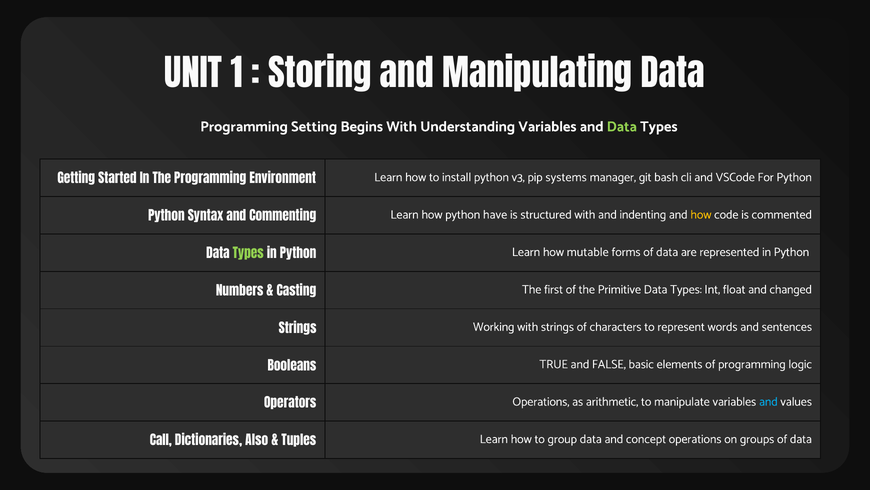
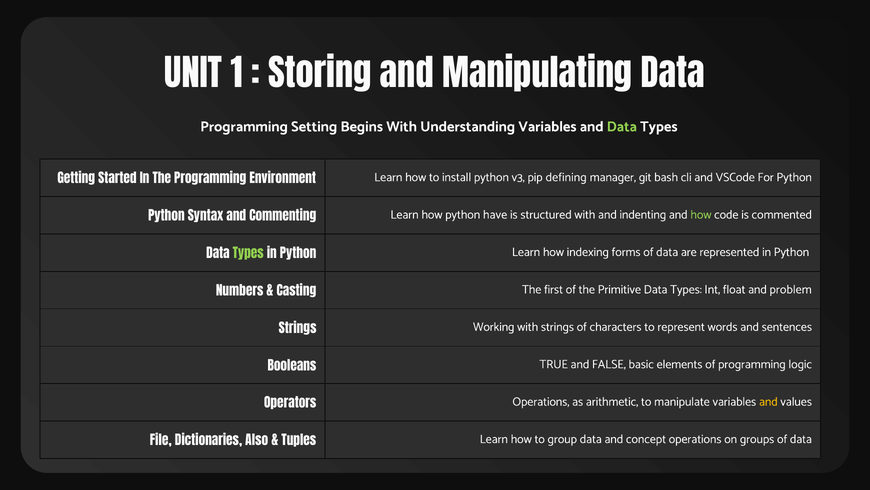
systems: systems -> defining (566, 177)
how colour: yellow -> light green (701, 214)
mutable: mutable -> indexing (588, 252)
changed: changed -> problem (791, 289)
and colour: light blue -> yellow (768, 401)
Call: Call -> File (161, 440)
